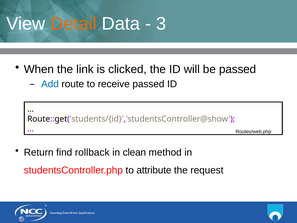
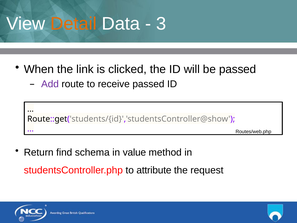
Add colour: blue -> purple (50, 84)
rollback: rollback -> schema (92, 152)
clean: clean -> value (134, 152)
